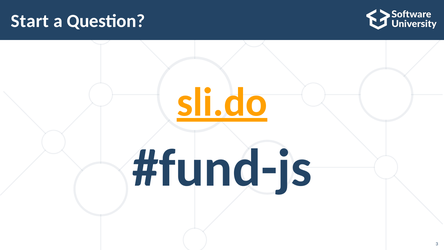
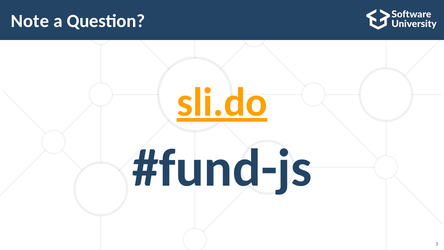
Start: Start -> Note (30, 21)
